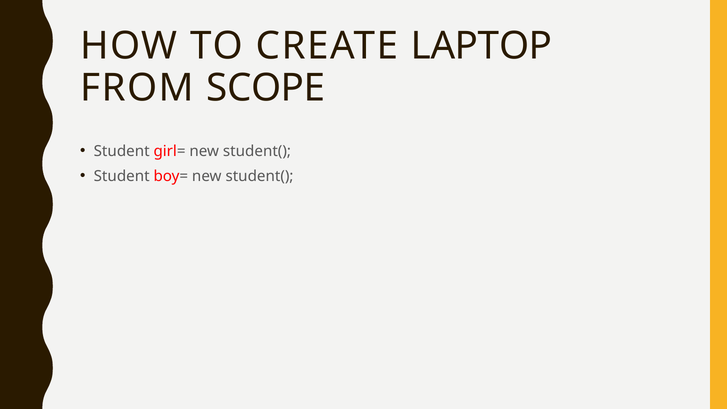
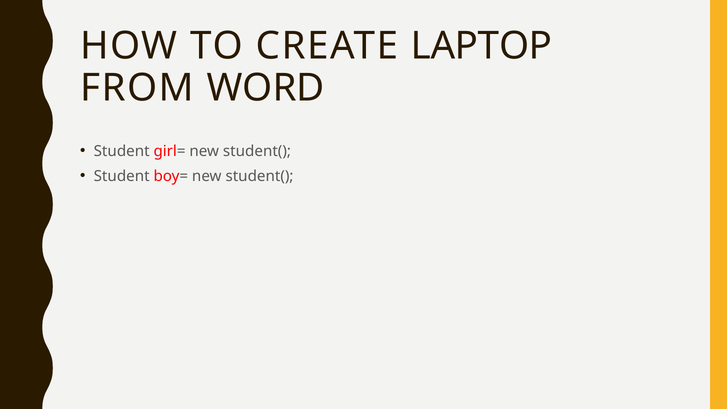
SCOPE: SCOPE -> WORD (266, 88)
